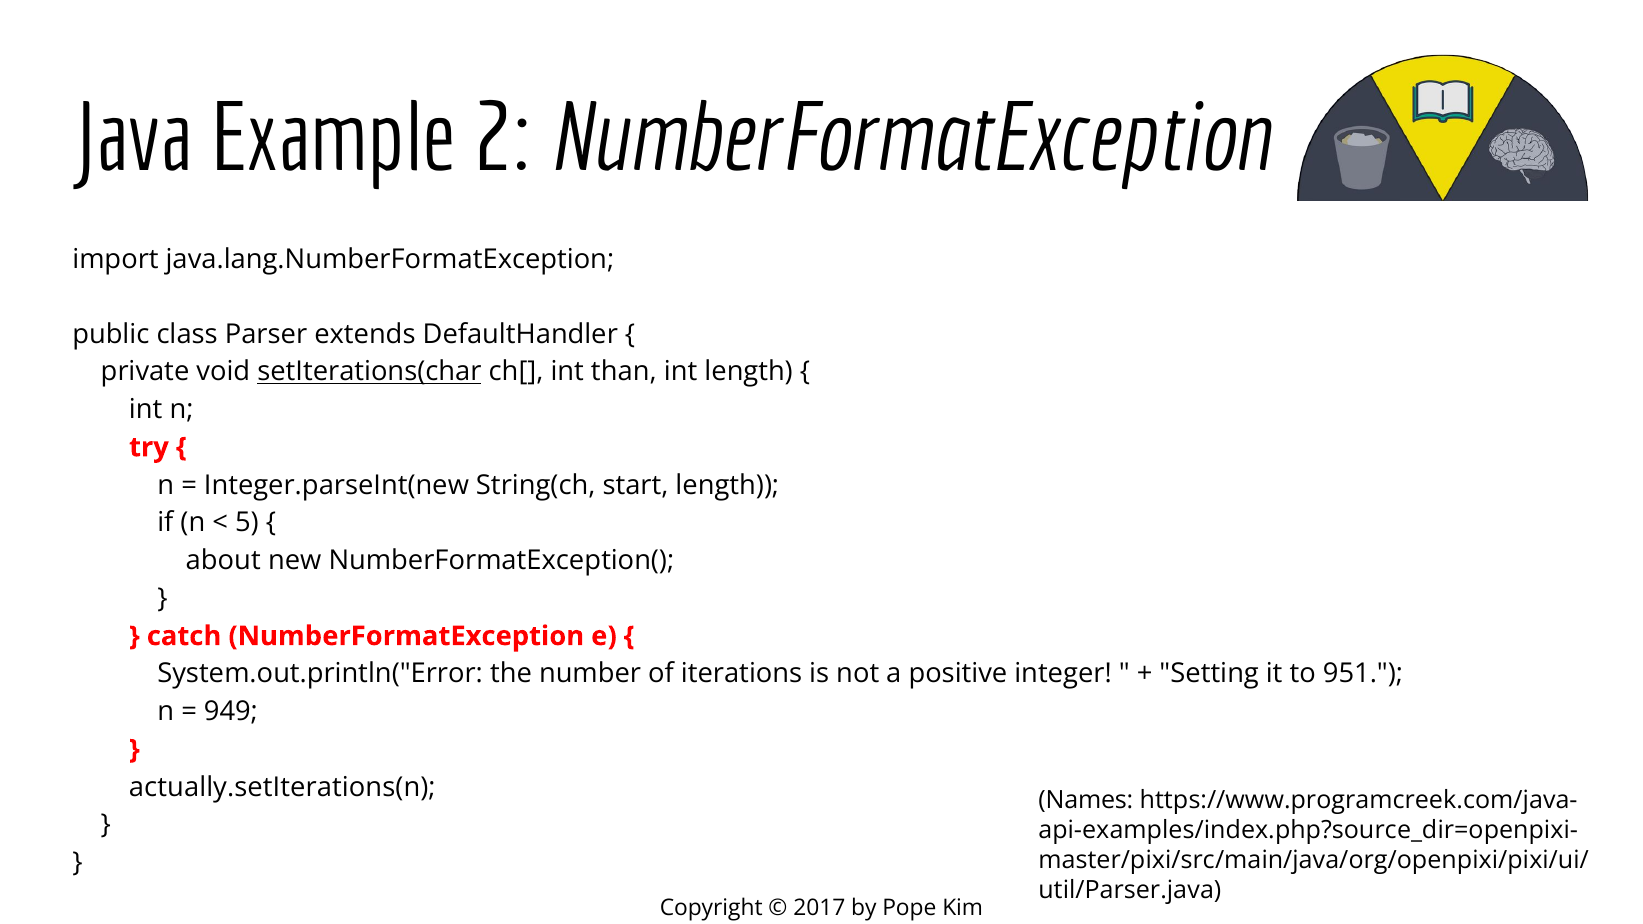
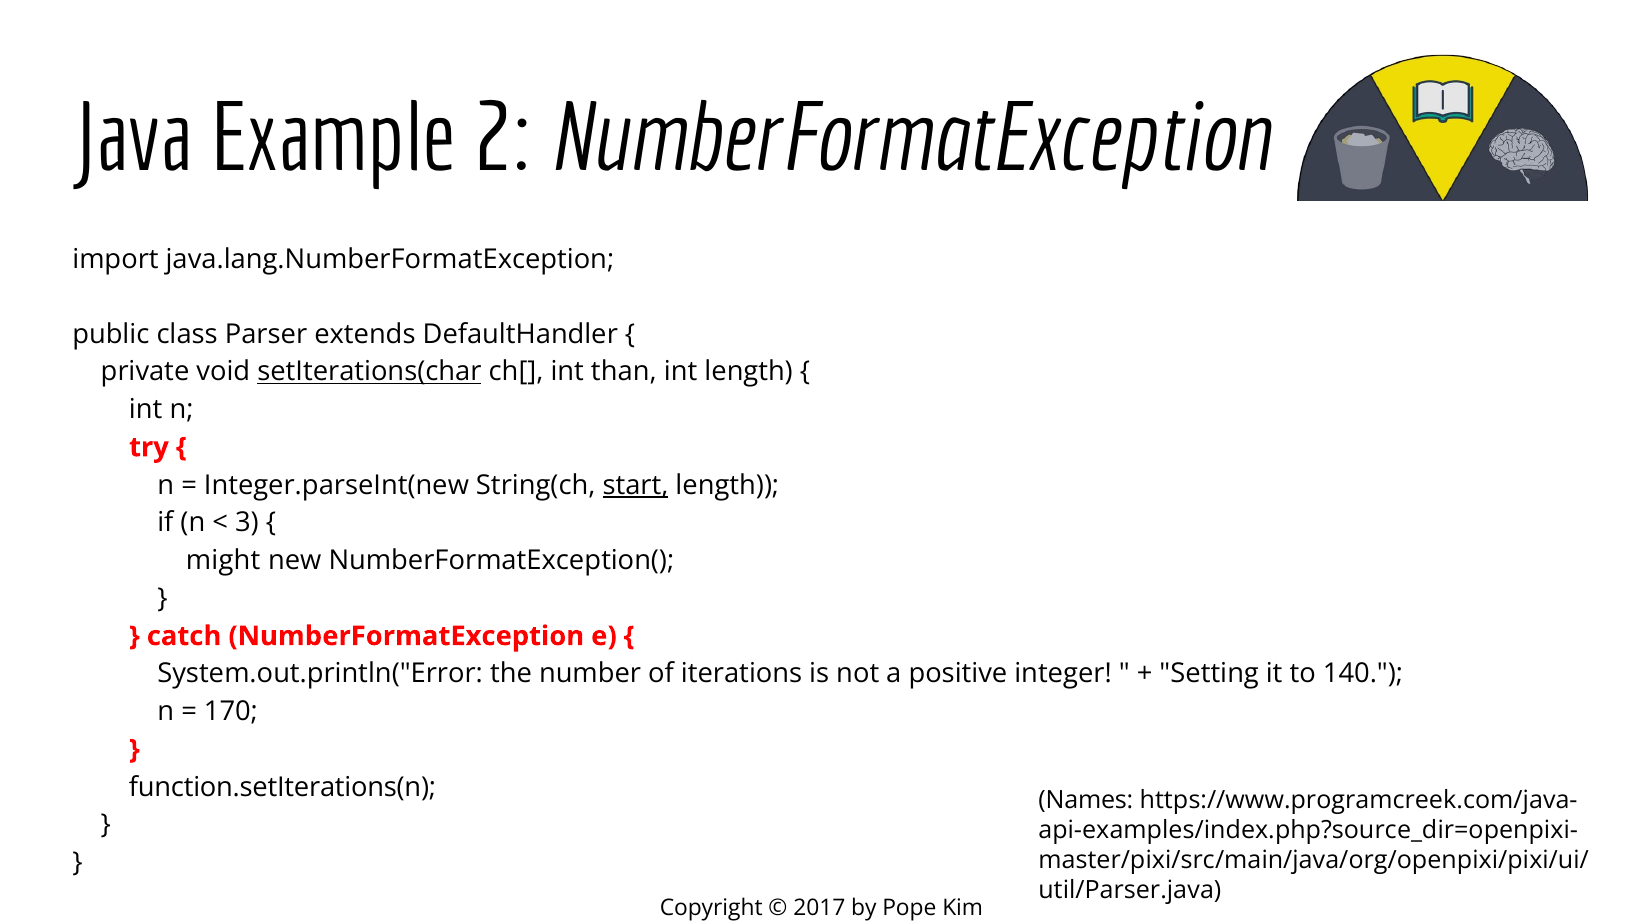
start underline: none -> present (635, 485)
5: 5 -> 3 (247, 523)
about: about -> might (223, 561)
951: 951 -> 140 (1363, 674)
949: 949 -> 170 (231, 712)
actually.setIterations(n: actually.setIterations(n -> function.setIterations(n (282, 787)
